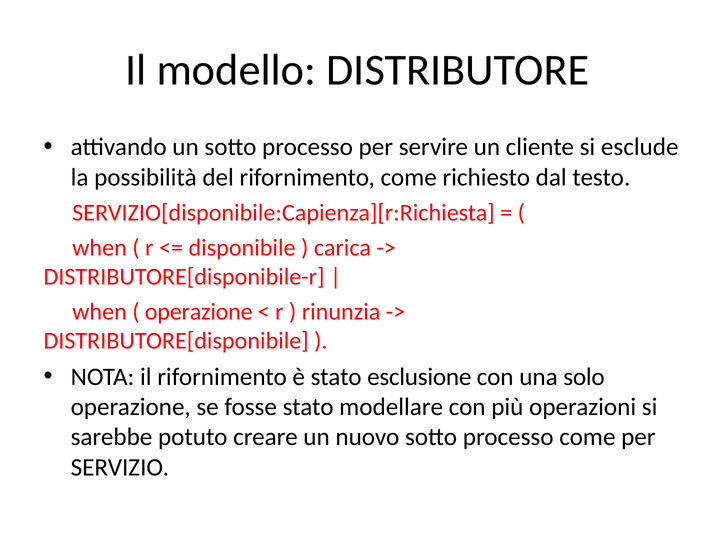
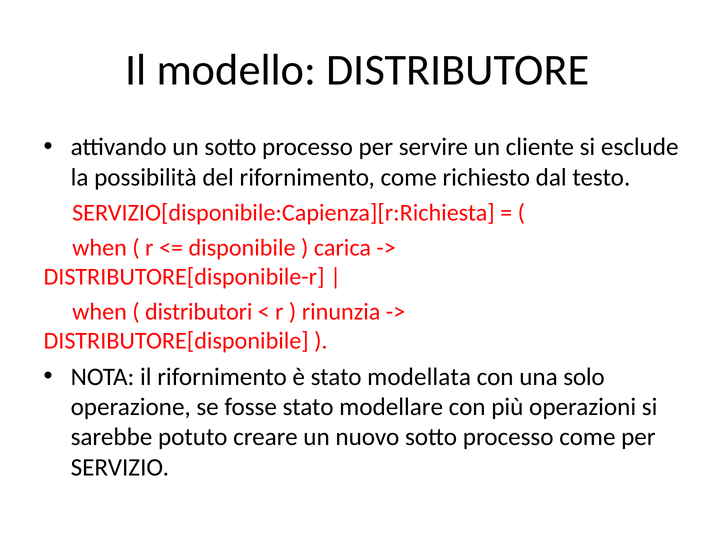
operazione: operazione -> distributori (199, 312)
esclusione: esclusione -> modellata (419, 377)
